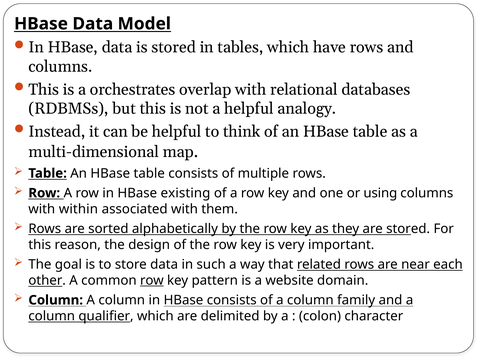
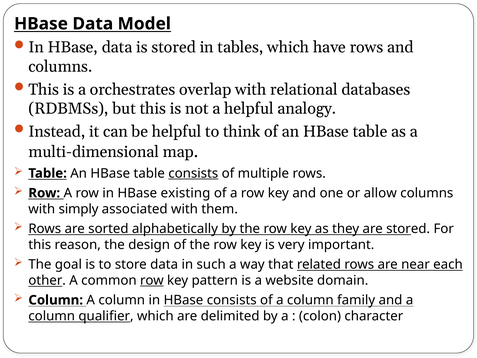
consists underline: none -> present (193, 173)
using: using -> allow (380, 193)
within: within -> simply (79, 209)
